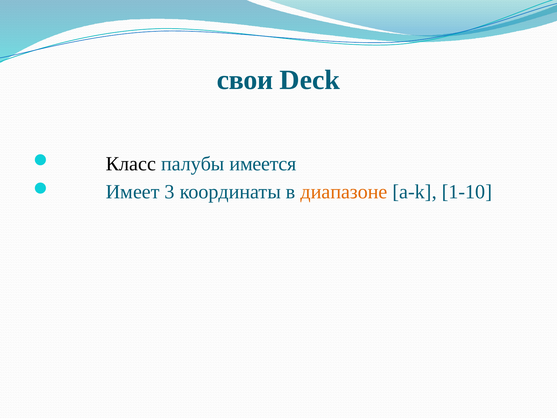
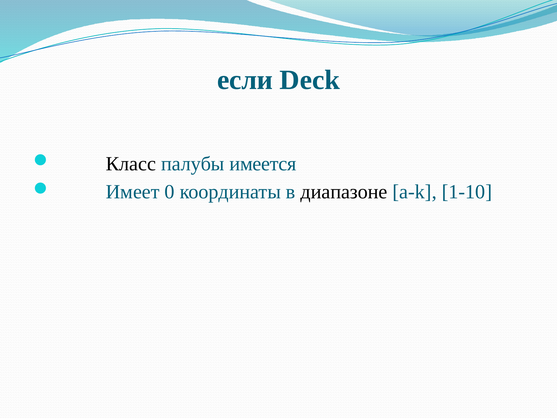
свои: свои -> если (245, 80)
3: 3 -> 0 (170, 192)
диапазоне colour: orange -> black (344, 192)
